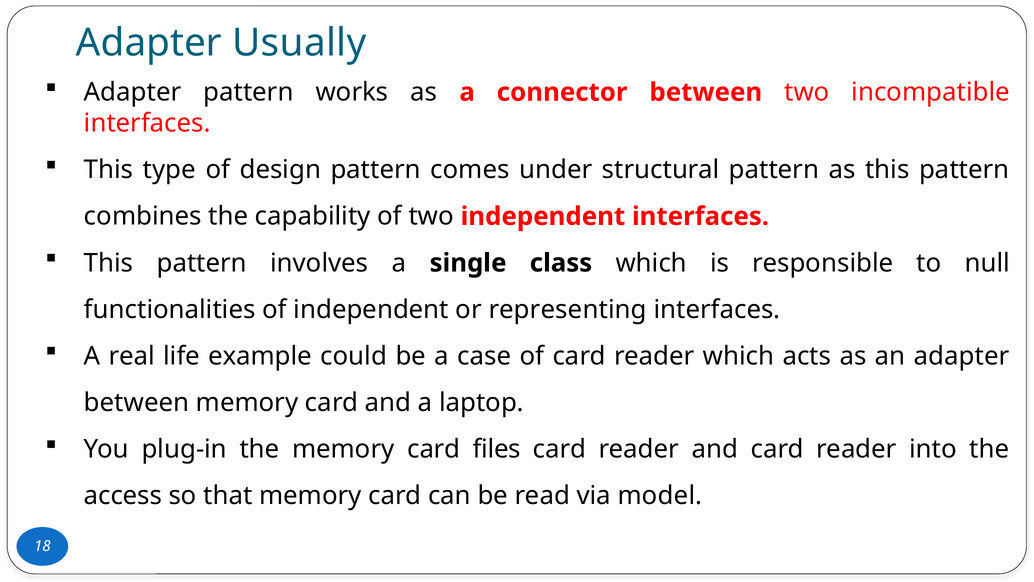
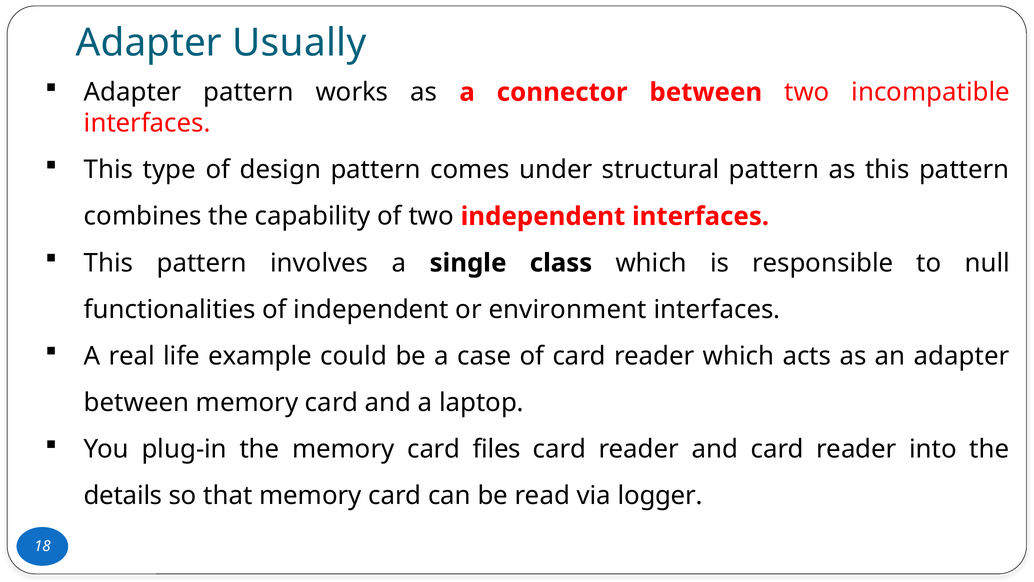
representing: representing -> environment (568, 309)
access: access -> details (123, 495)
model: model -> logger (660, 495)
